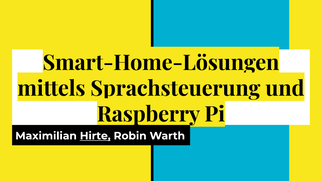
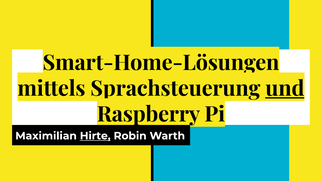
und underline: none -> present (285, 89)
